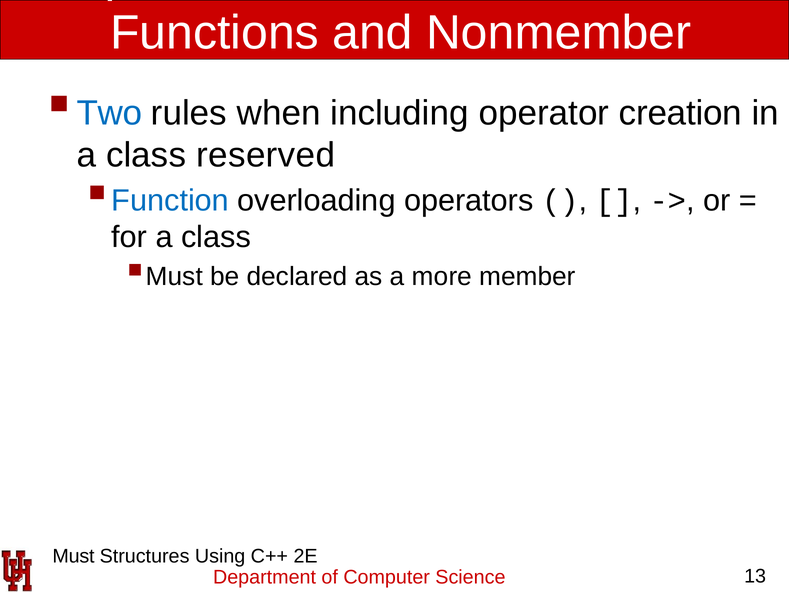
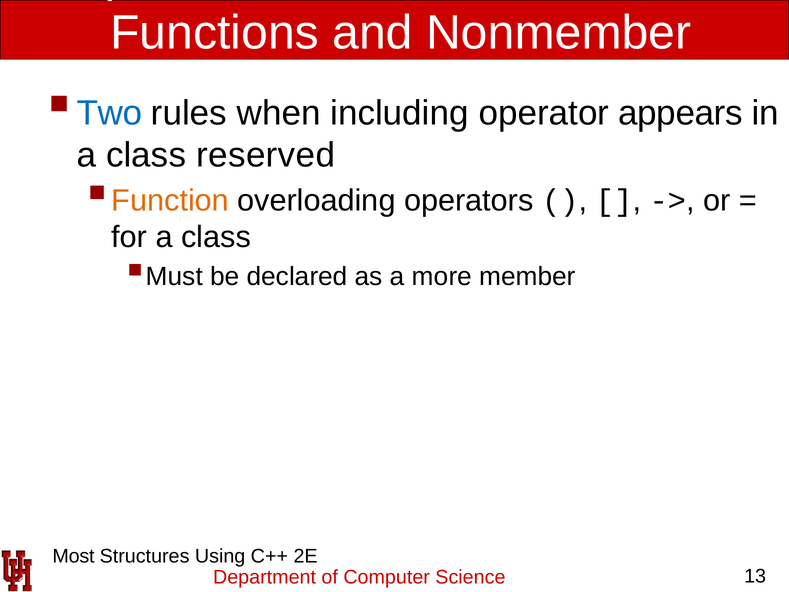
creation: creation -> appears (680, 113)
Function colour: blue -> orange (170, 200)
Must: Must -> Most (74, 556)
